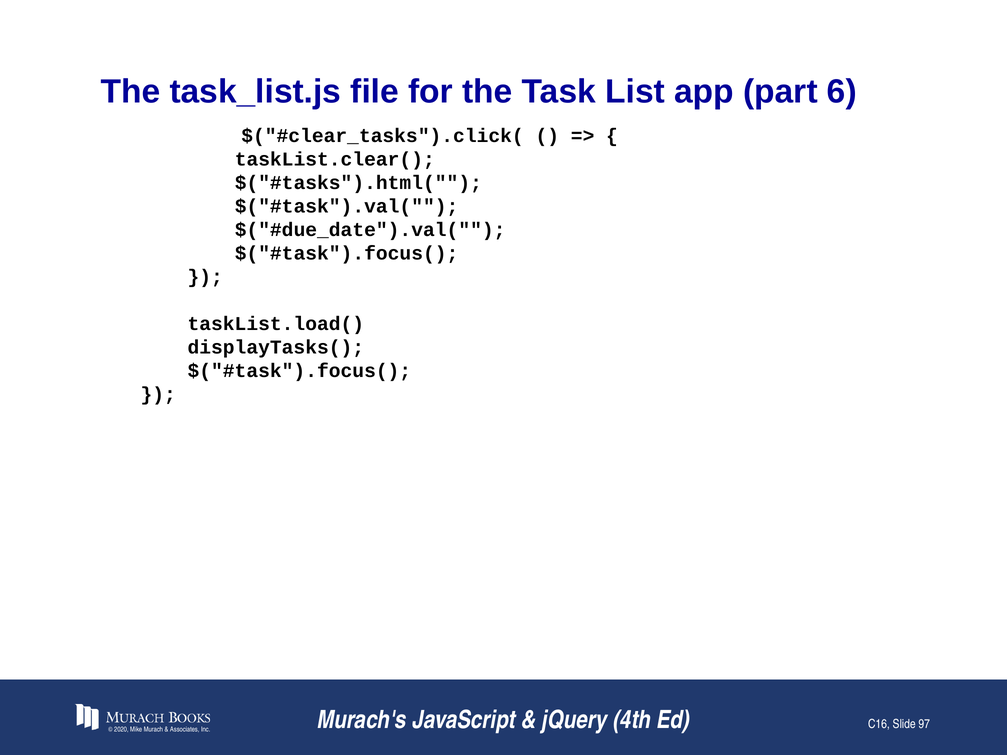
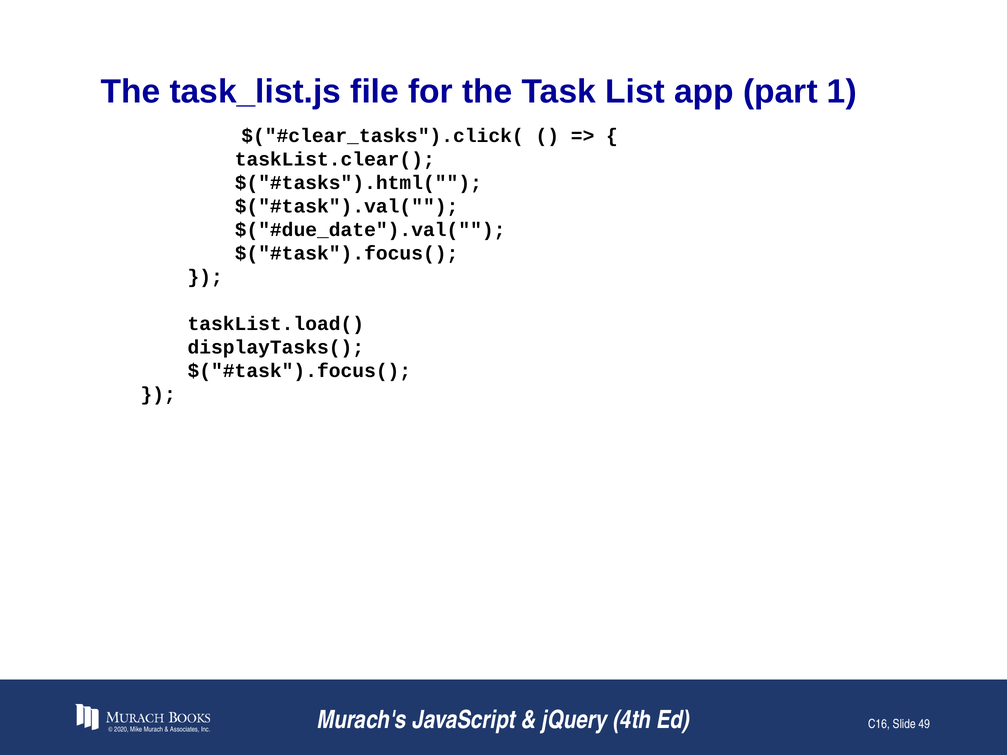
6: 6 -> 1 (842, 91)
97: 97 -> 49 (924, 725)
